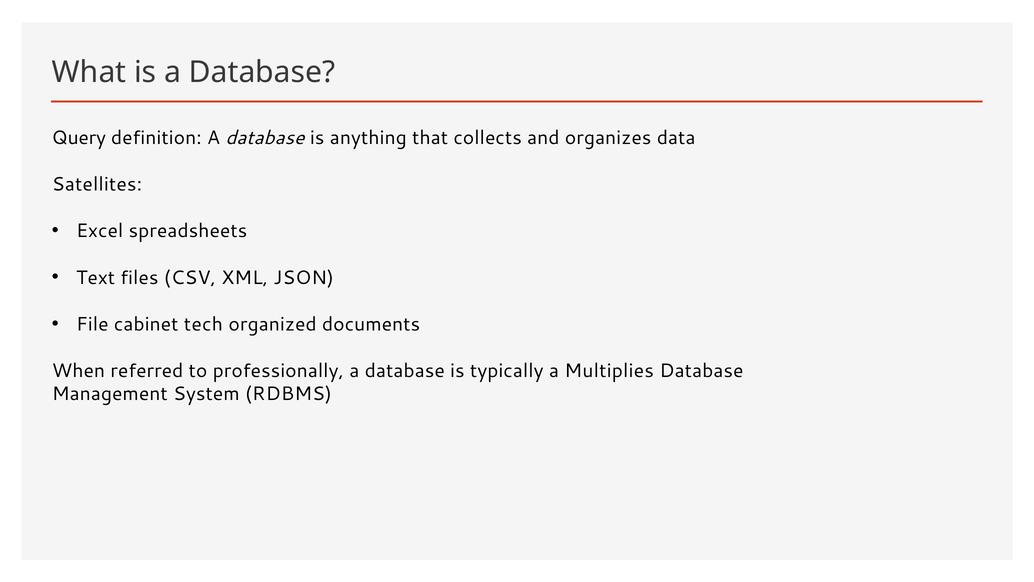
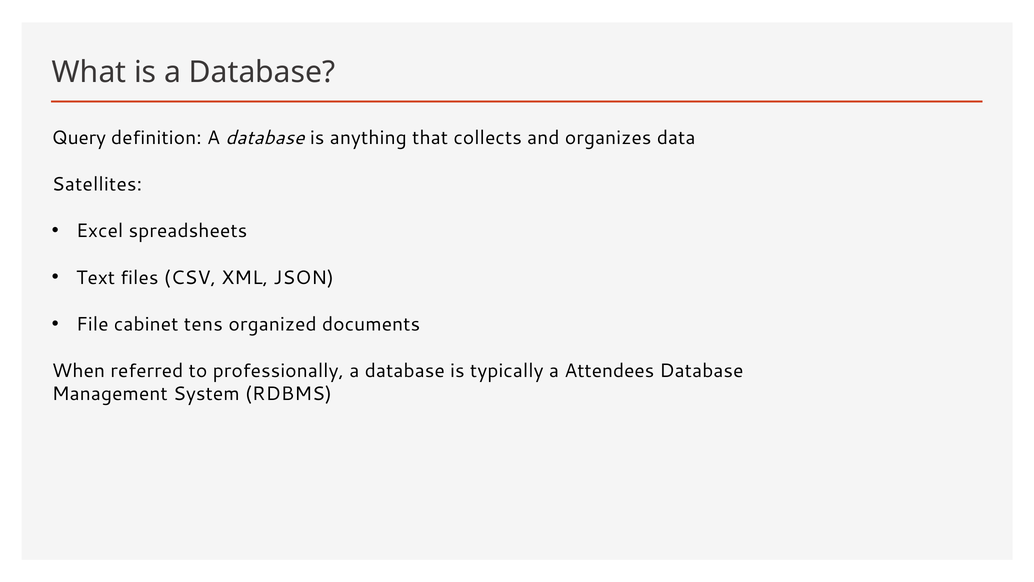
tech: tech -> tens (203, 324)
Multiplies: Multiplies -> Attendees (609, 370)
